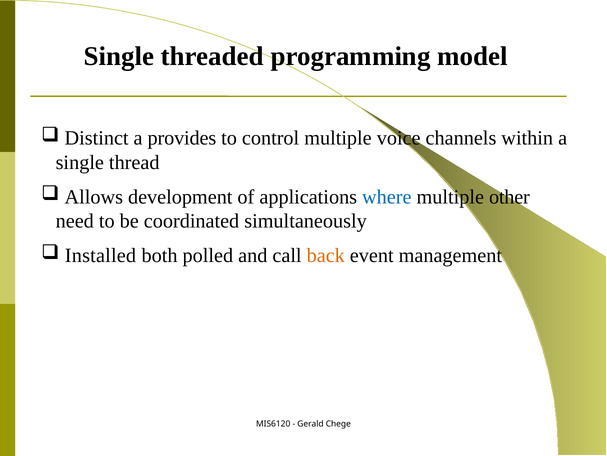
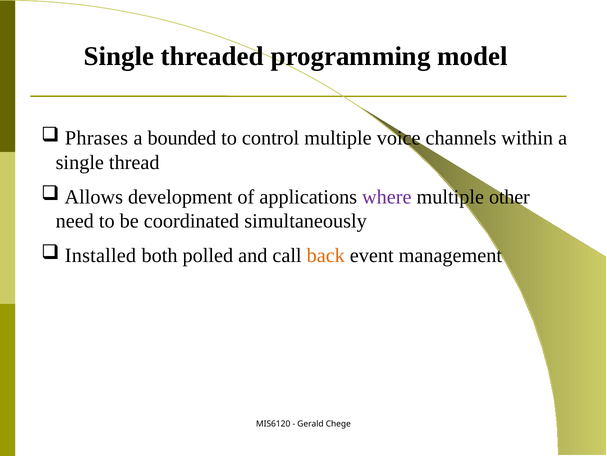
Distinct: Distinct -> Phrases (96, 138)
provides: provides -> bounded (182, 138)
where colour: blue -> purple (387, 197)
